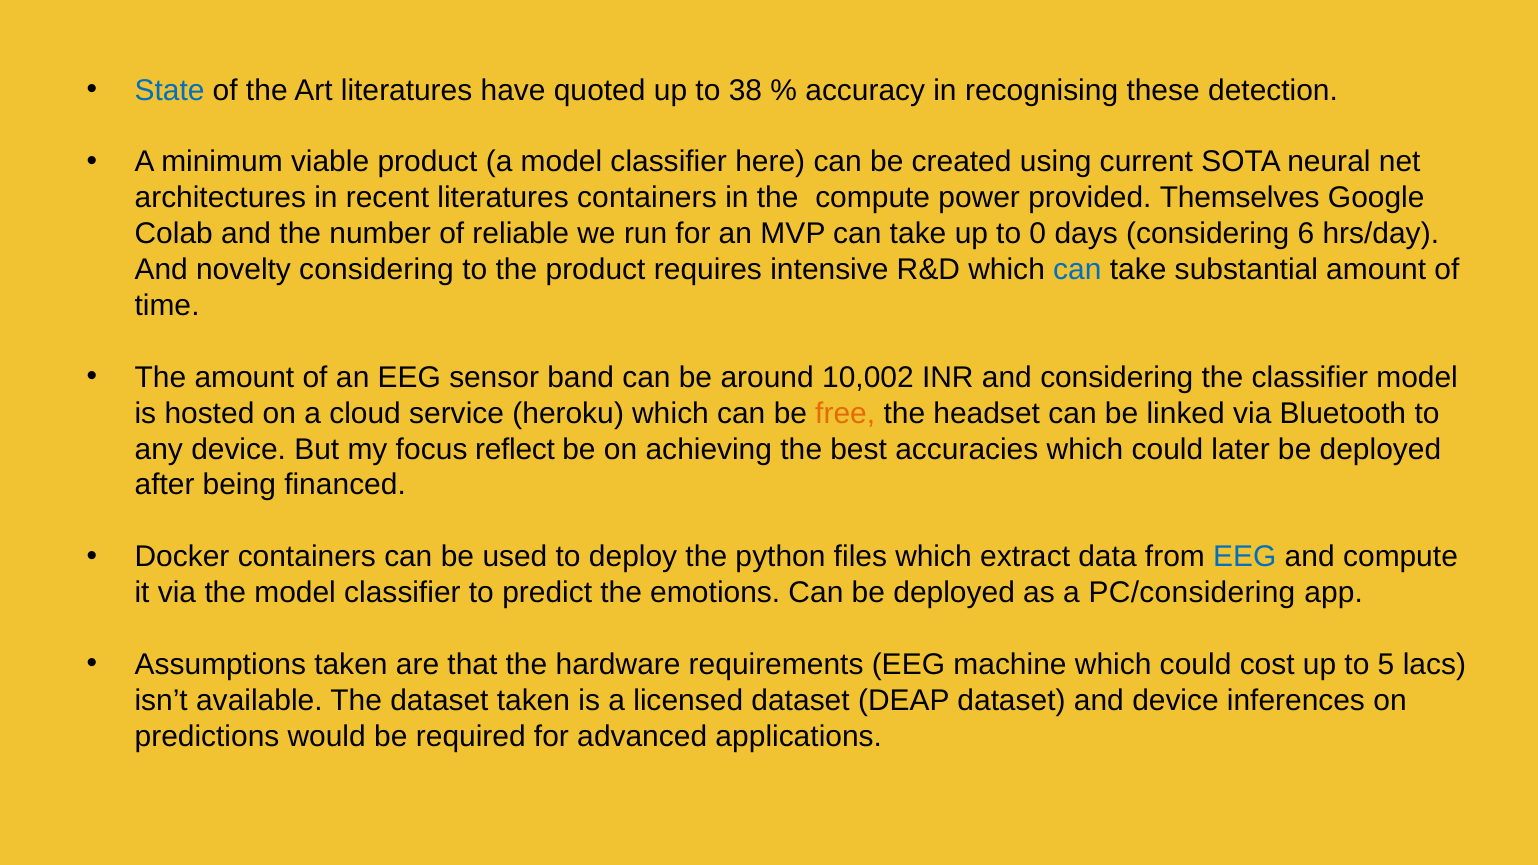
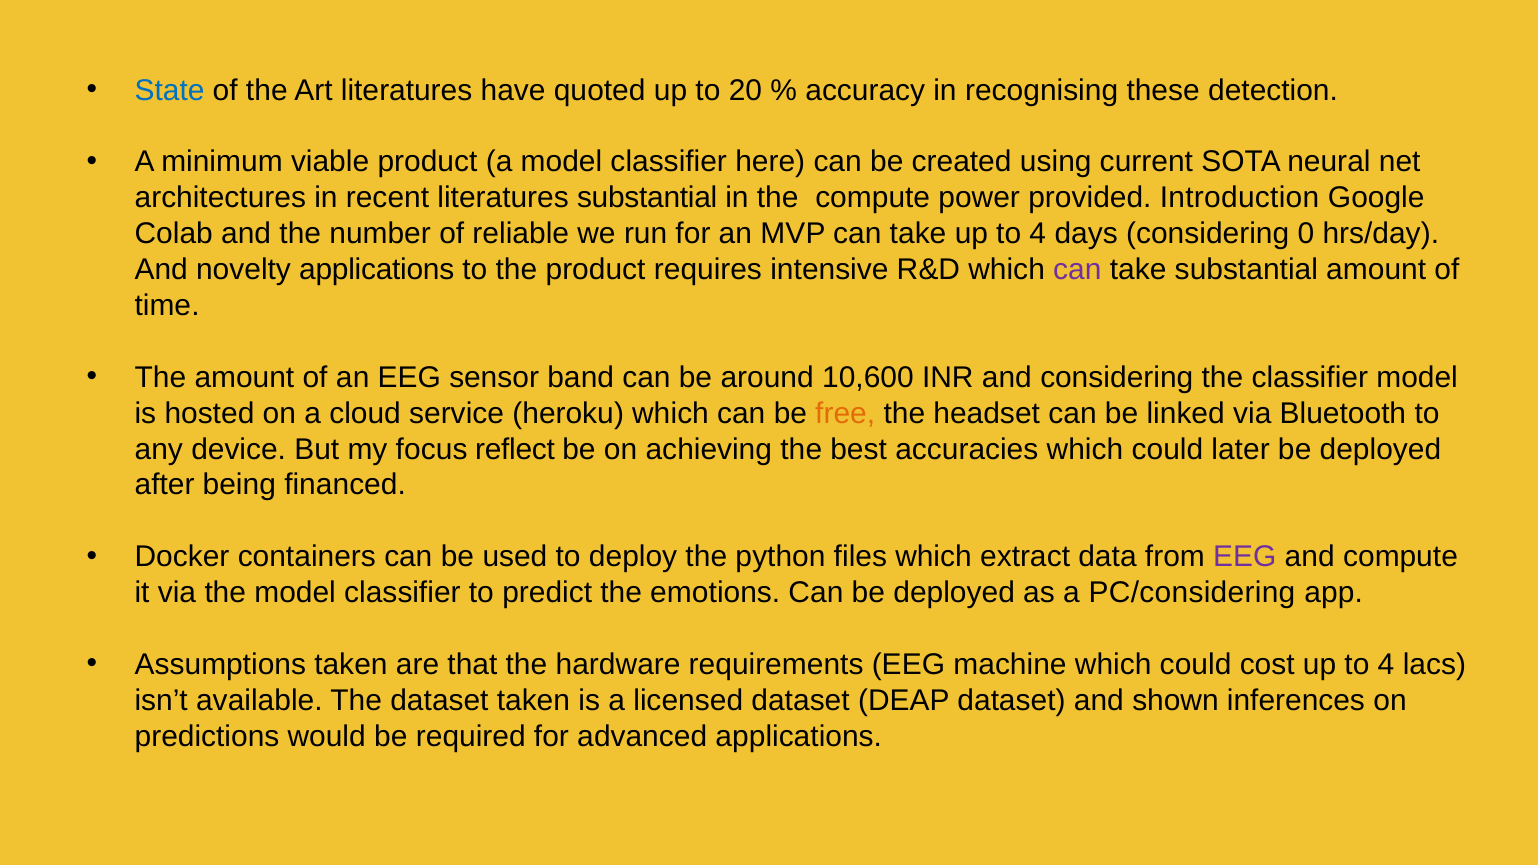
38: 38 -> 20 (745, 90)
literatures containers: containers -> substantial (647, 198)
Themselves: Themselves -> Introduction (1240, 198)
take up to 0: 0 -> 4 (1038, 234)
6: 6 -> 0 (1306, 234)
novelty considering: considering -> applications (377, 270)
can colour: blue -> purple (1077, 270)
10,002: 10,002 -> 10,600 (868, 377)
EEG colour: blue -> purple (1245, 557)
cost up to 5: 5 -> 4 (1386, 665)
and device: device -> shown (1175, 701)
